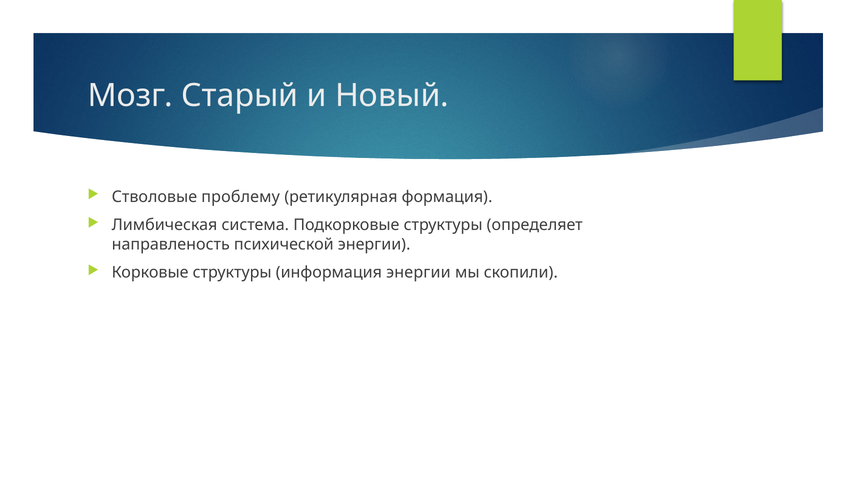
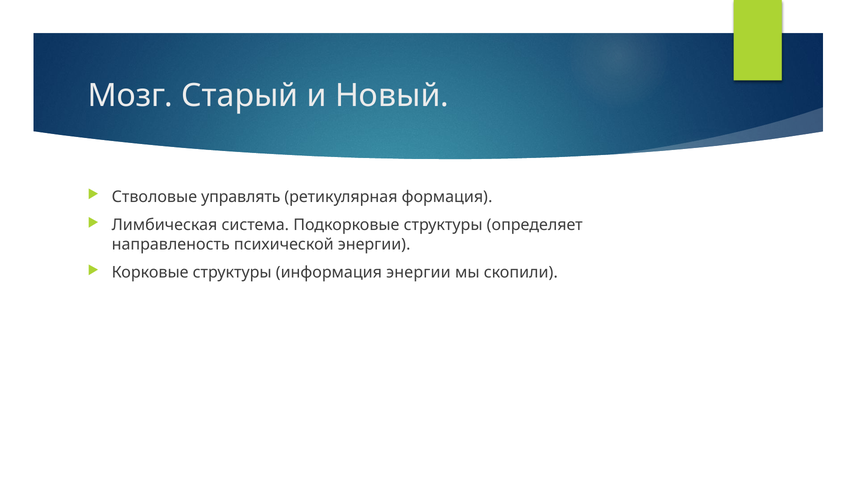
проблему: проблему -> управлять (241, 197)
